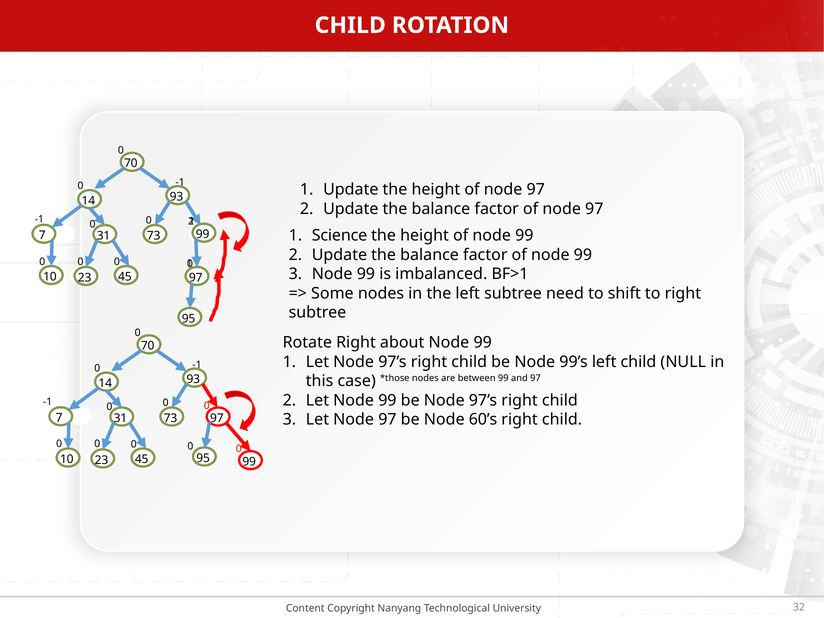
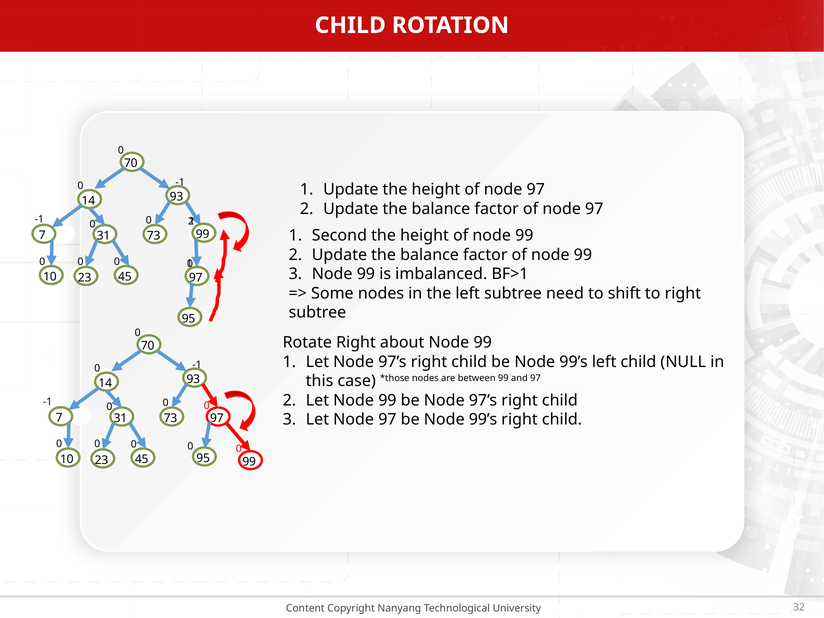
Science: Science -> Second (339, 236)
97 be Node 60’s: 60’s -> 99’s (483, 419)
